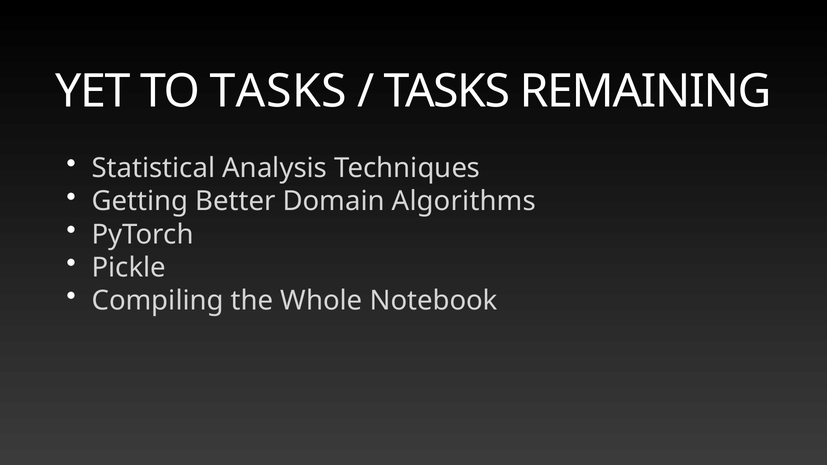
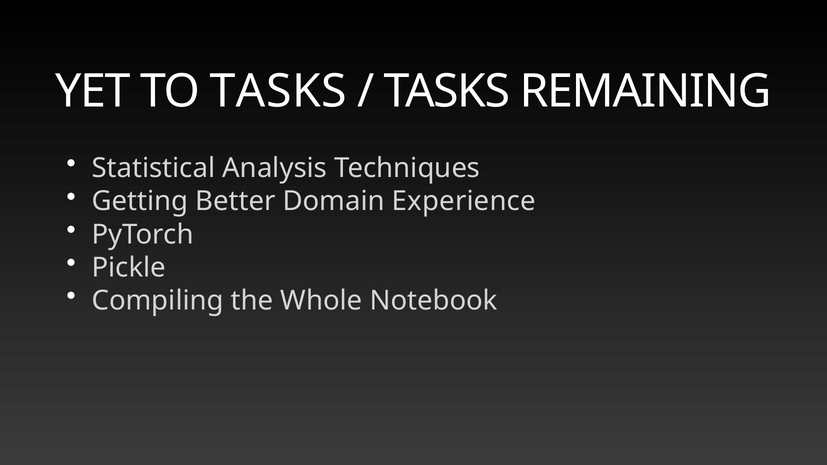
Algorithms: Algorithms -> Experience (464, 201)
